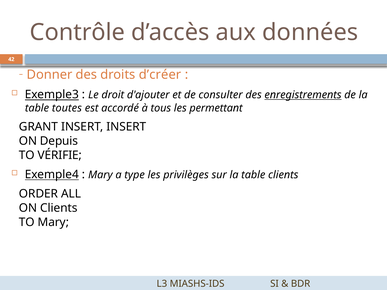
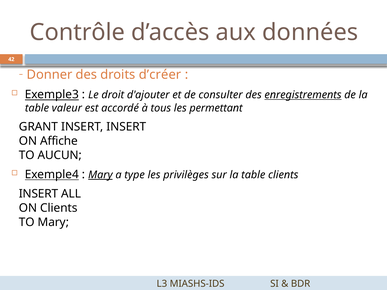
toutes: toutes -> valeur (67, 108)
Depuis: Depuis -> Affiche (59, 141)
VÉRIFIE: VÉRIFIE -> AUCUN (60, 155)
Mary underline: none -> present (100, 175)
ORDER: ORDER -> INSERT (39, 194)
